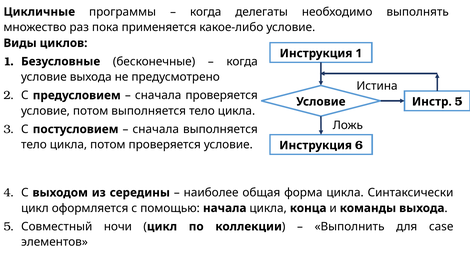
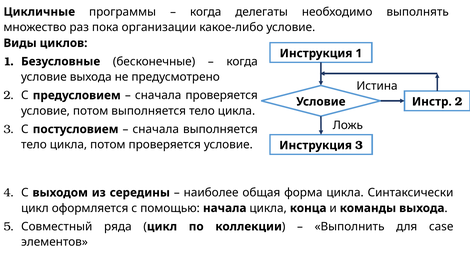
применяется: применяется -> организации (159, 27)
Инстр 5: 5 -> 2 (459, 102)
Инструкция 6: 6 -> 3 (359, 146)
ночи: ночи -> ряда (118, 227)
